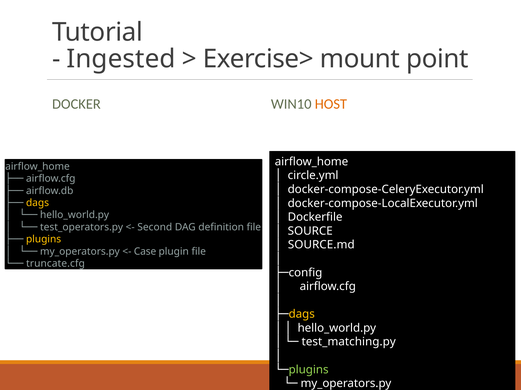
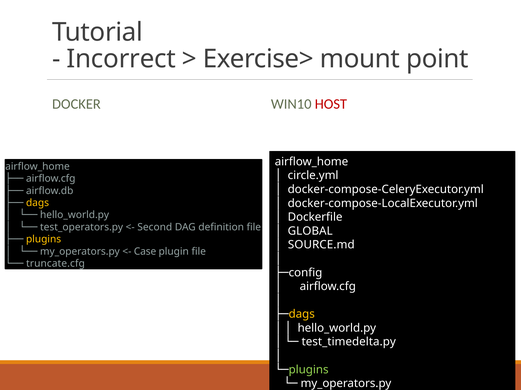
Ingested: Ingested -> Incorrect (121, 59)
HOST colour: orange -> red (331, 104)
SOURCE: SOURCE -> GLOBAL (310, 231)
test_matching.py: test_matching.py -> test_timedelta.py (349, 342)
